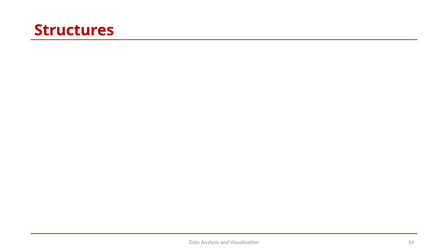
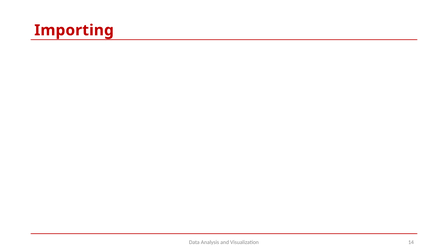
Structures: Structures -> Importing (74, 30)
